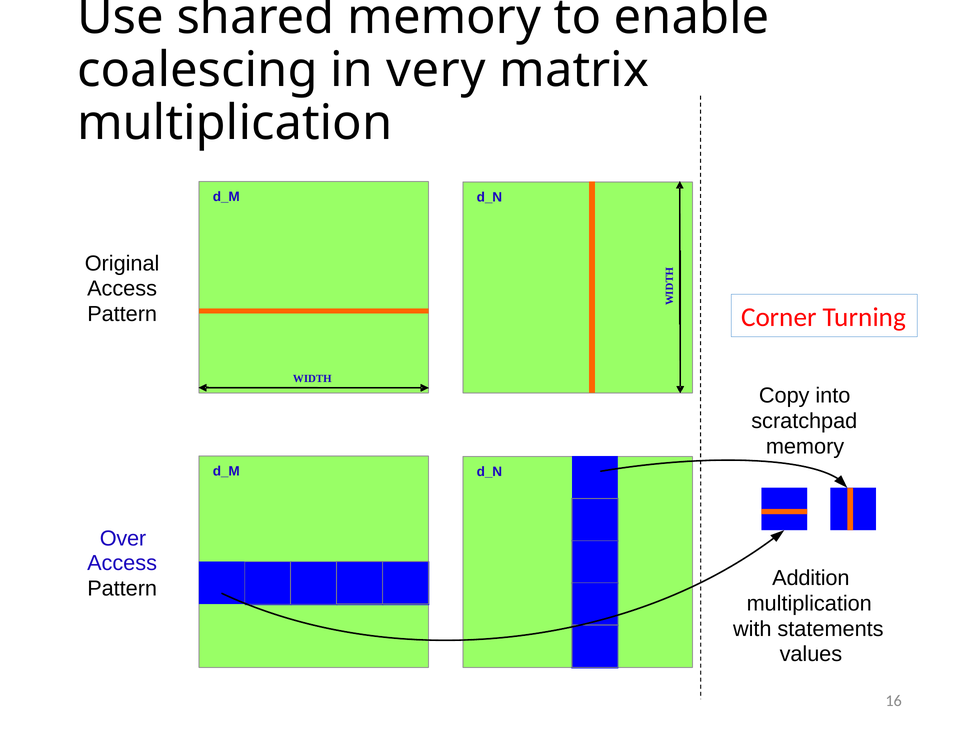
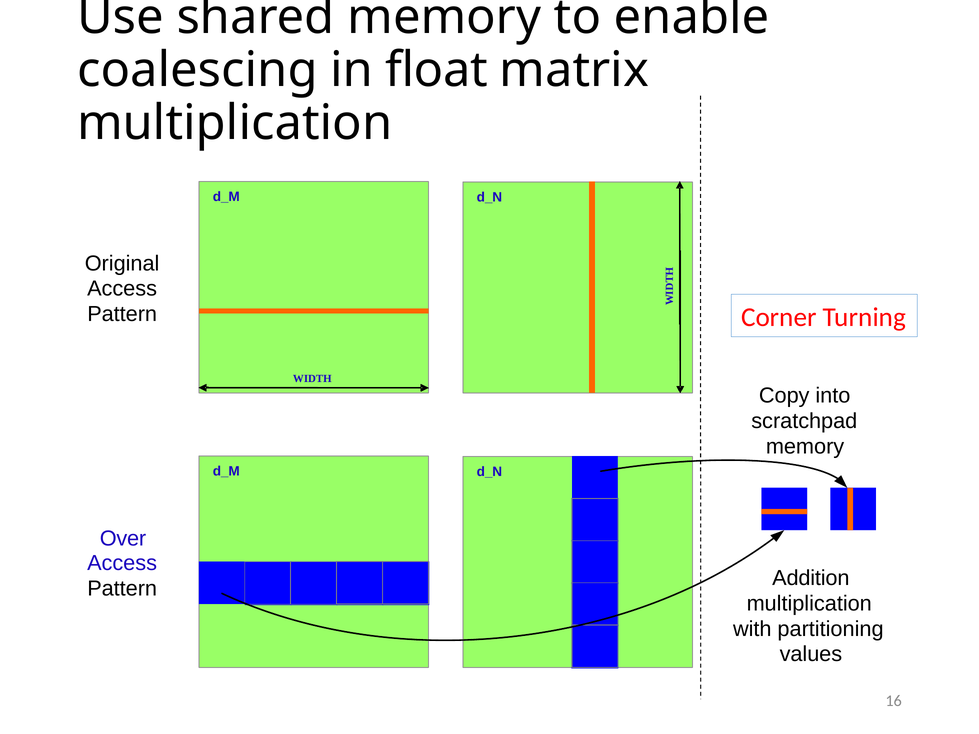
very: very -> float (437, 70)
statements: statements -> partitioning (831, 629)
